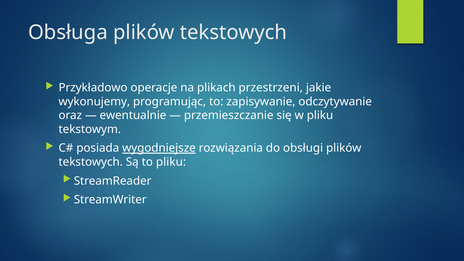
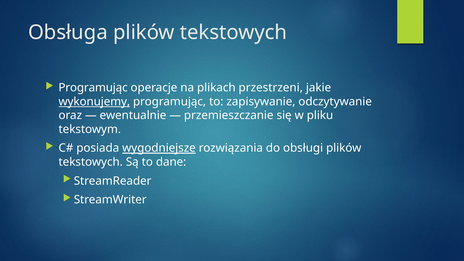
Przykładowo: Przykładowo -> Programując (93, 88)
wykonujemy underline: none -> present (94, 102)
to pliku: pliku -> dane (171, 162)
